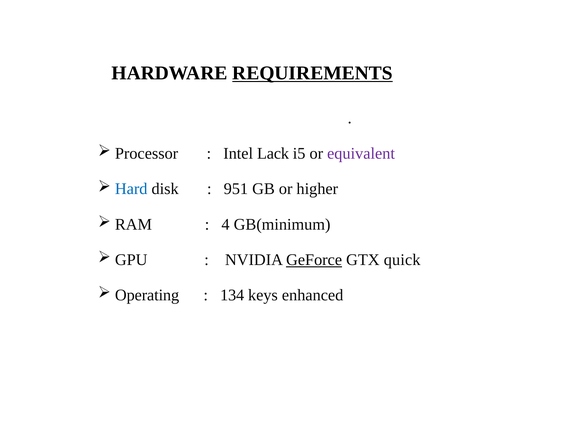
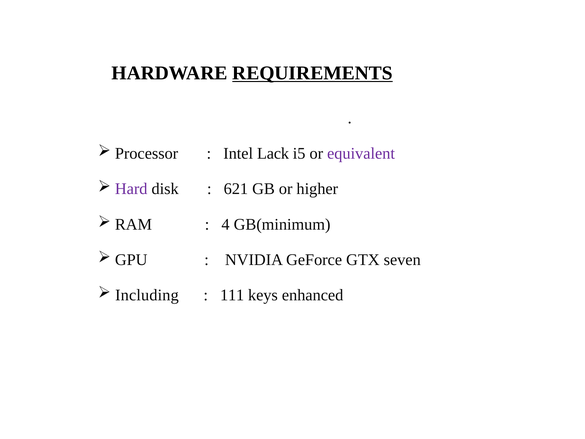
Hard colour: blue -> purple (131, 189)
951: 951 -> 621 (236, 189)
GeForce underline: present -> none (314, 260)
quick: quick -> seven (402, 260)
Operating: Operating -> Including (147, 295)
134: 134 -> 111 (232, 295)
